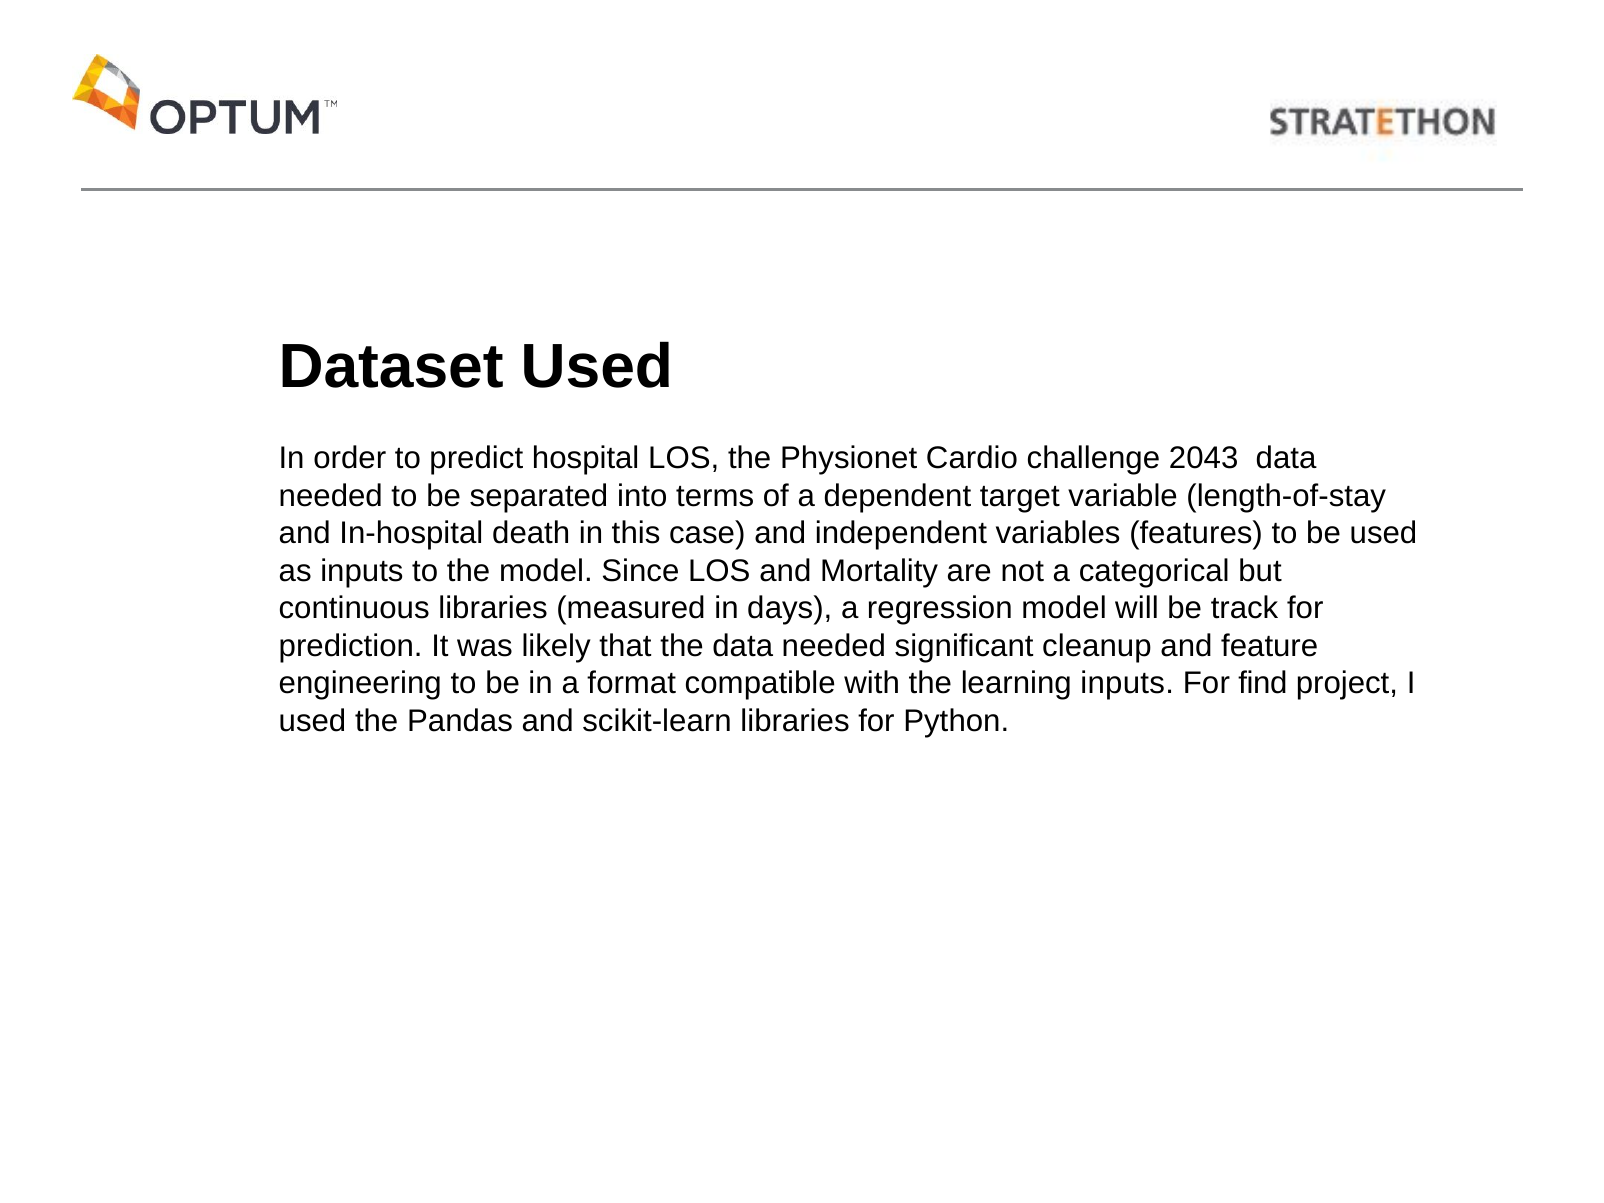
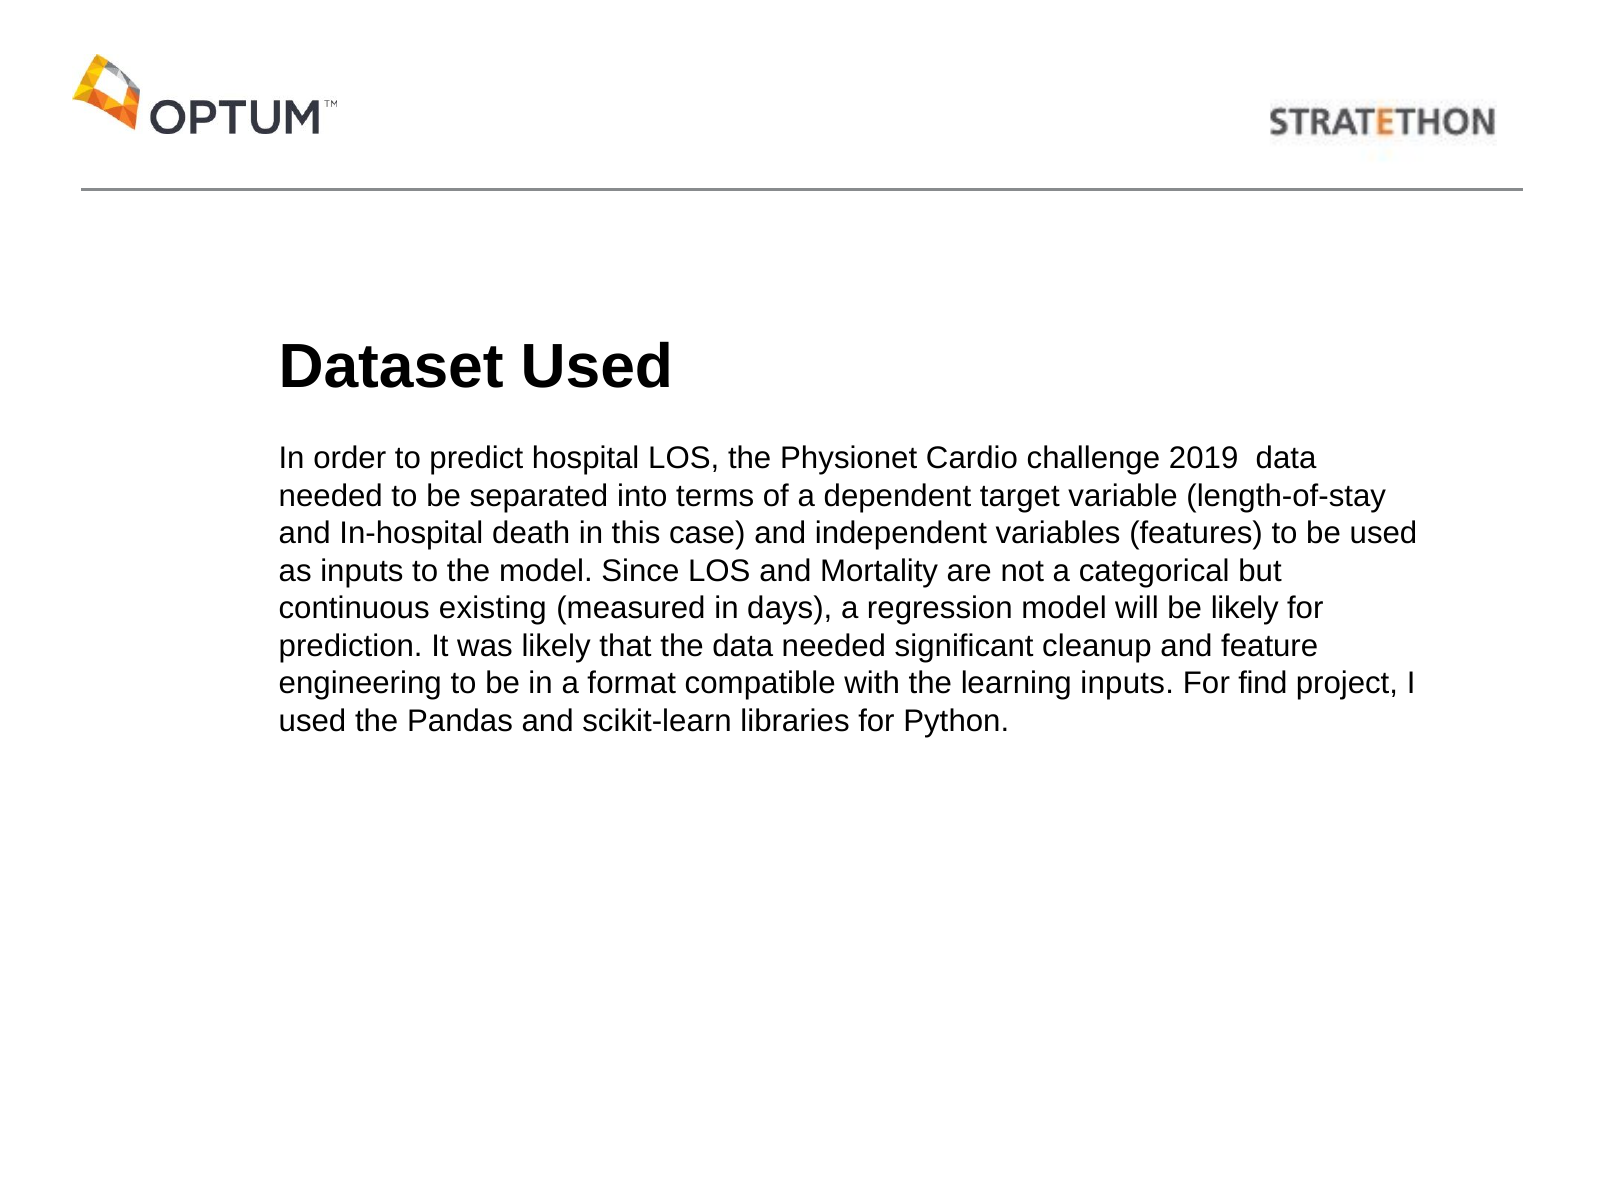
2043: 2043 -> 2019 (1204, 459)
continuous libraries: libraries -> existing (493, 608)
be track: track -> likely (1245, 608)
